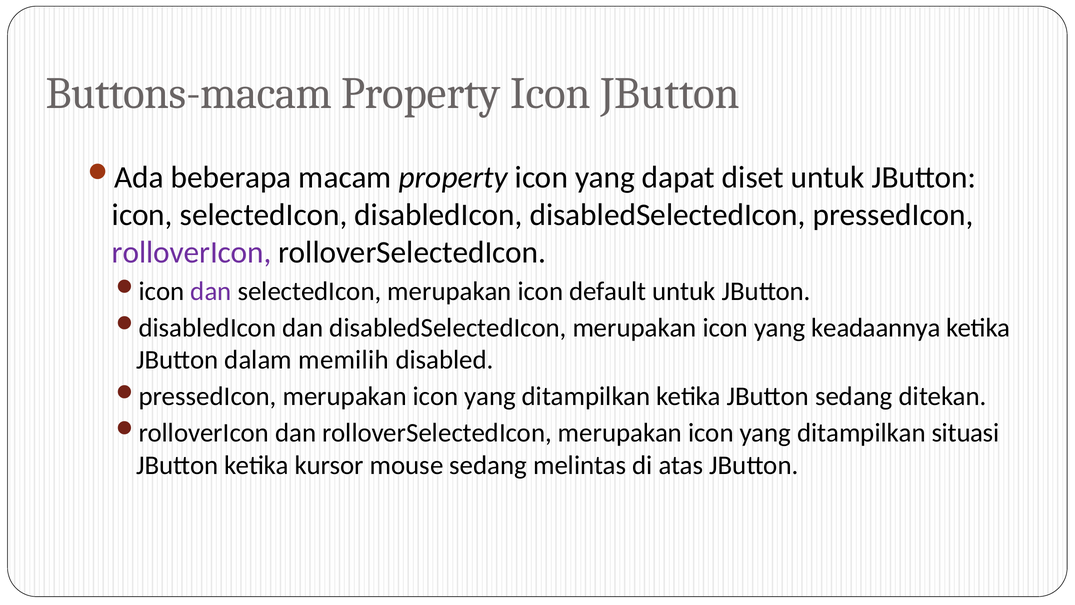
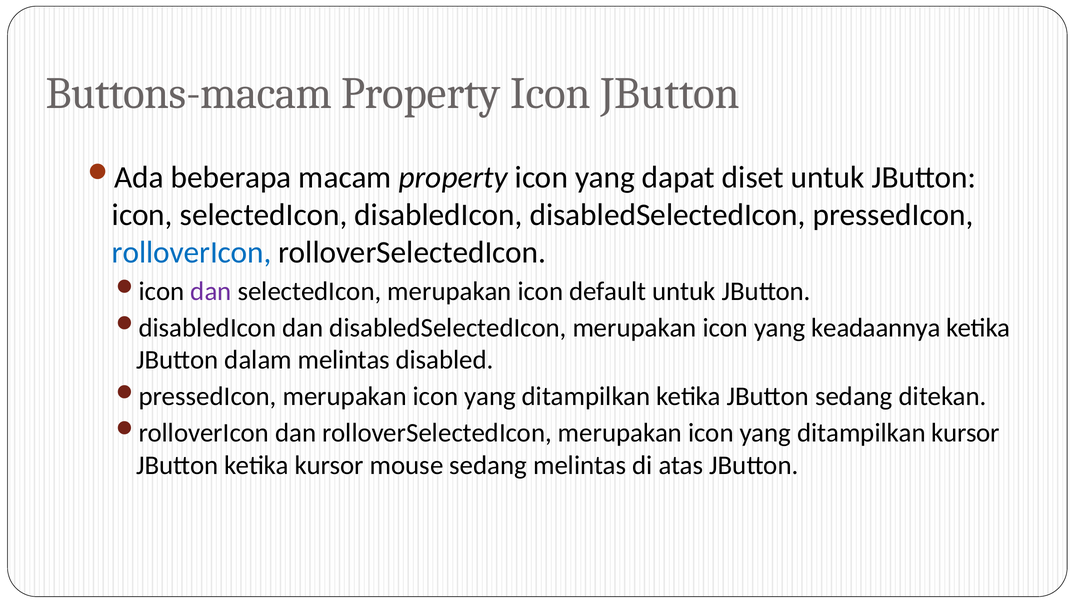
rolloverIcon colour: purple -> blue (192, 252)
dalam memilih: memilih -> melintas (344, 360)
ditampilkan situasi: situasi -> kursor (966, 433)
